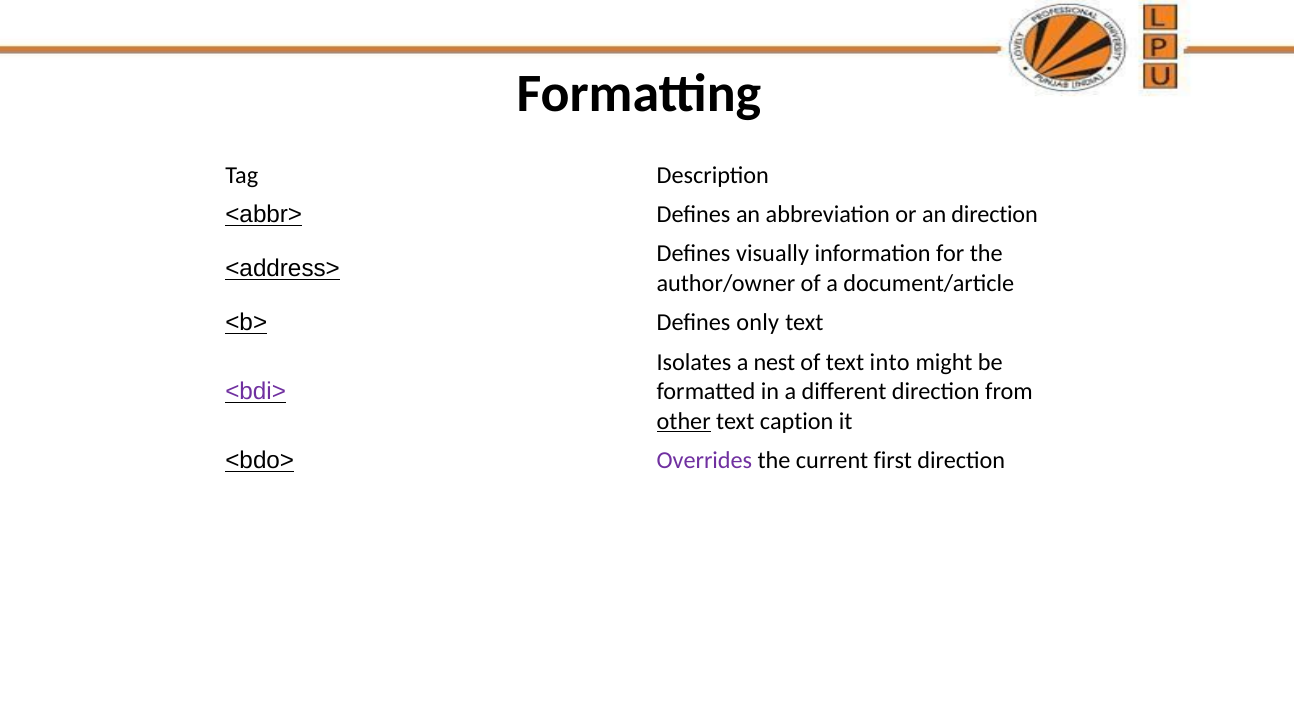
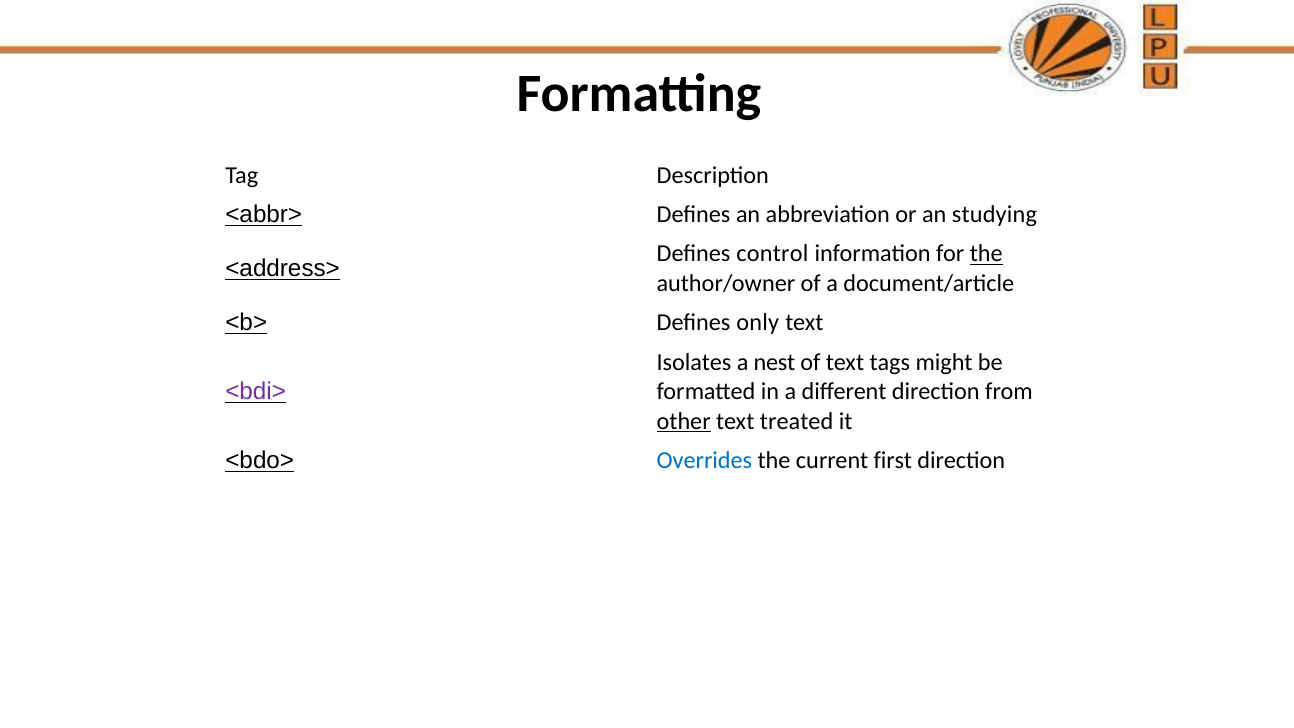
an direction: direction -> studying (994, 215)
visually: visually -> control (772, 254)
the underline: none -> present (986, 254)
into: into -> tags (890, 362)
caption: caption -> treated (797, 421)
Overrides colour: purple -> blue (704, 461)
